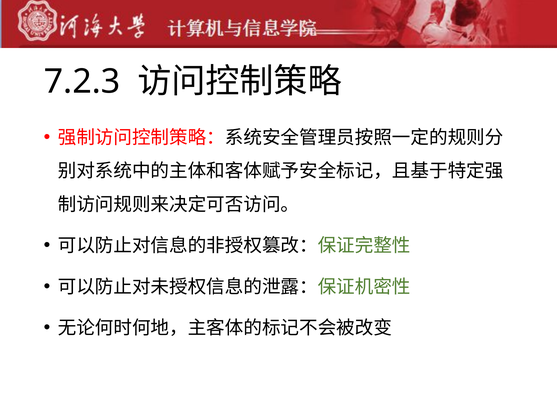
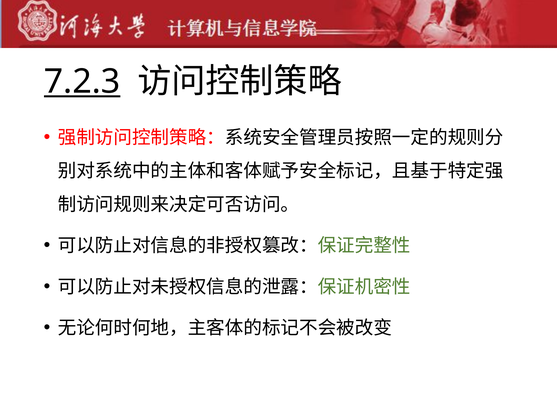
7.2.3 underline: none -> present (82, 82)
